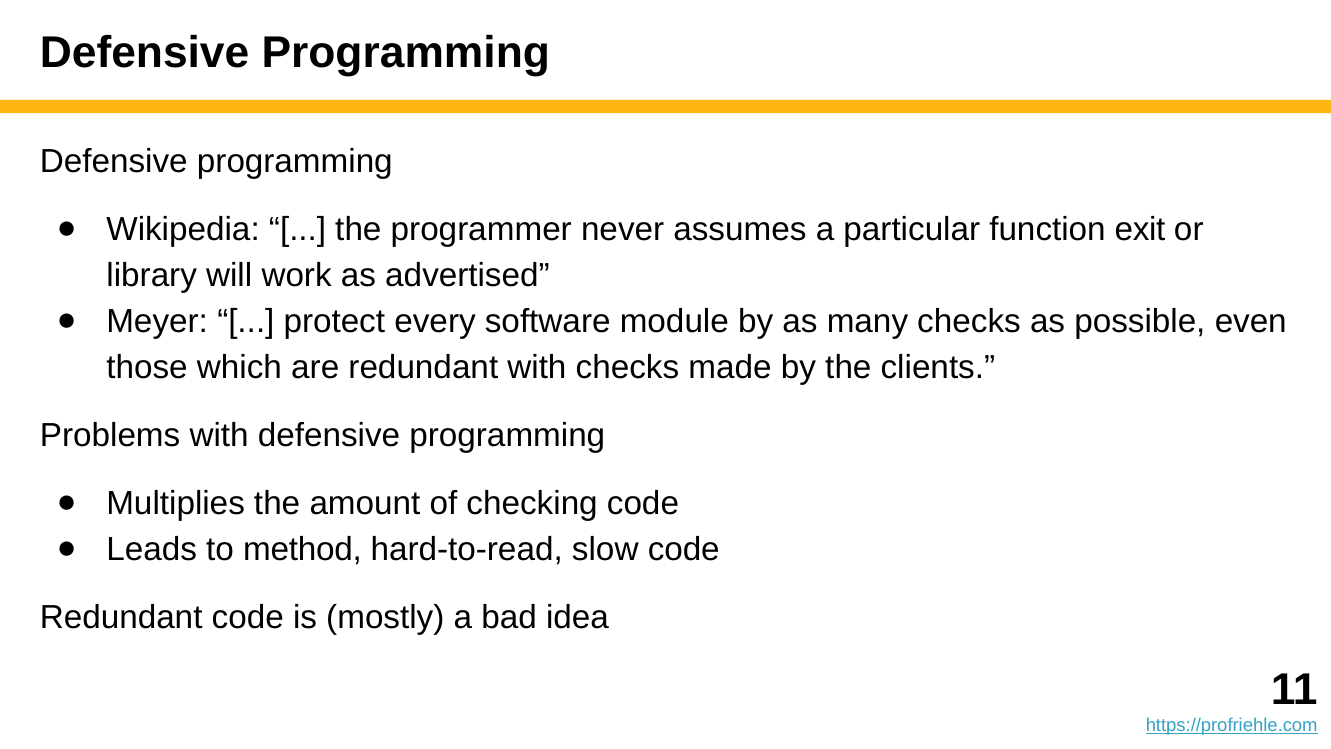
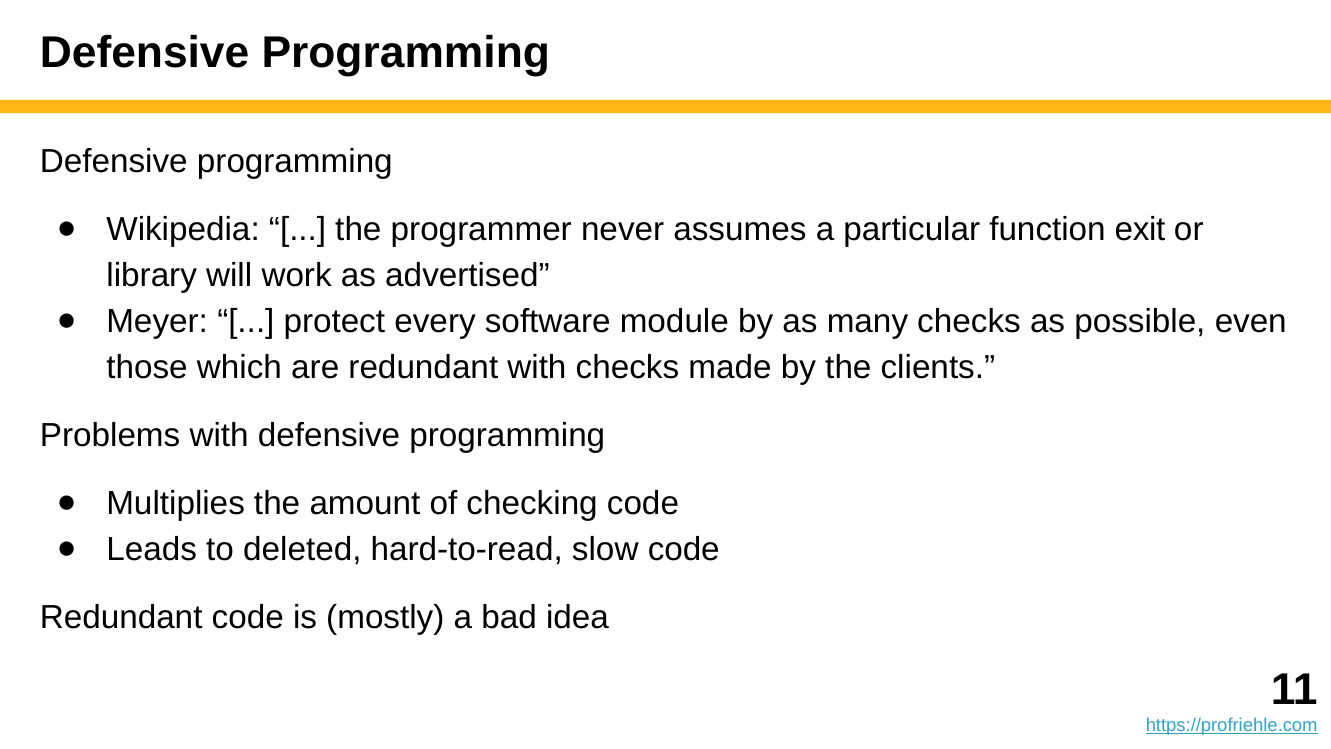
method: method -> deleted (302, 549)
